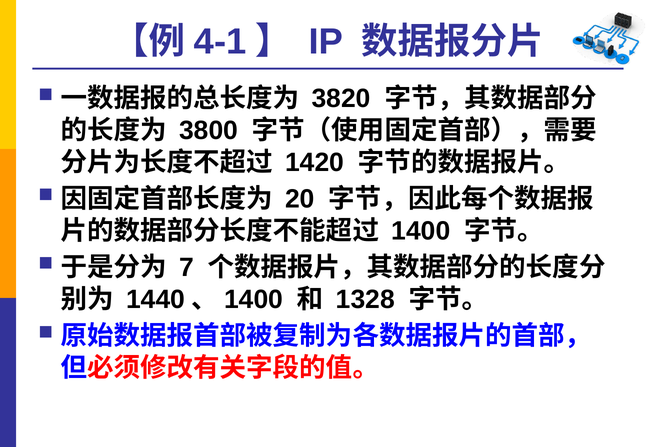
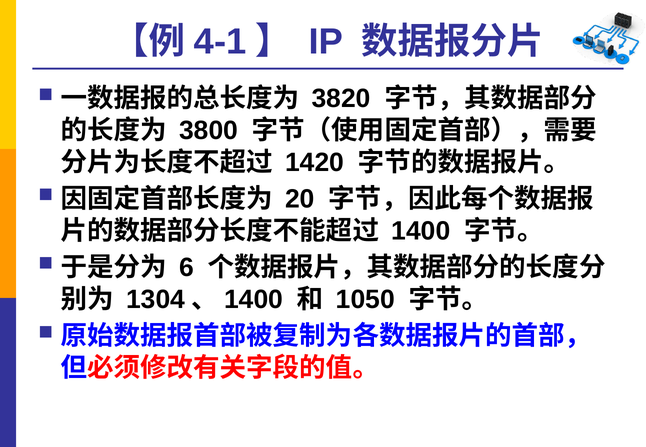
7: 7 -> 6 (186, 268)
1440: 1440 -> 1304 (156, 300)
1328: 1328 -> 1050 (365, 300)
